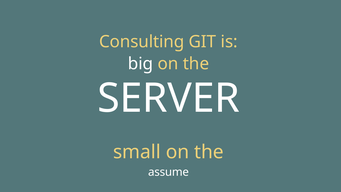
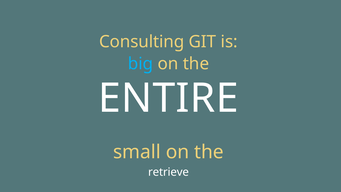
big colour: white -> light blue (140, 64)
SERVER: SERVER -> ENTIRE (168, 98)
assume: assume -> retrieve (168, 172)
